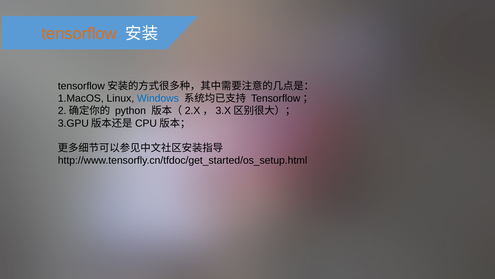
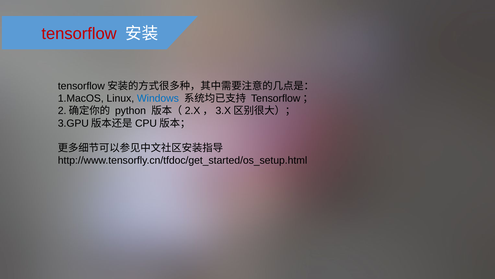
tensorflow colour: orange -> red (79, 34)
